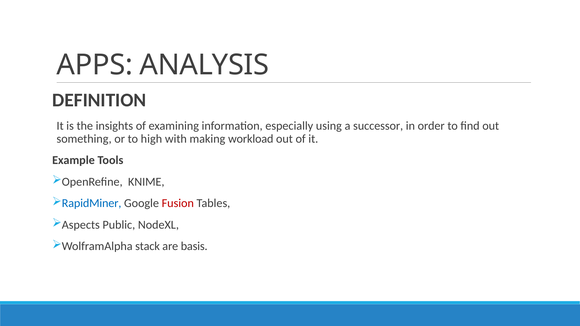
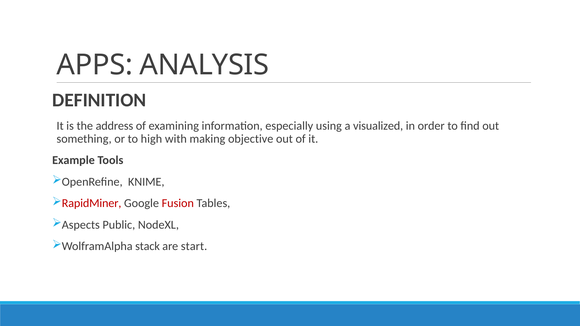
insights: insights -> address (114, 126)
successor: successor -> visualized (378, 126)
workload: workload -> objective (251, 139)
RapidMiner colour: blue -> red (92, 203)
basis: basis -> start (194, 246)
